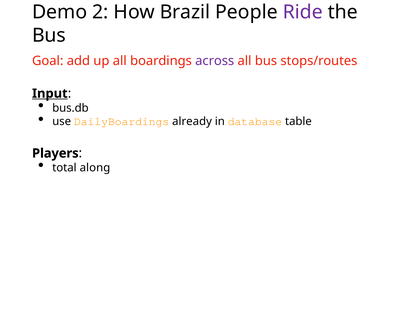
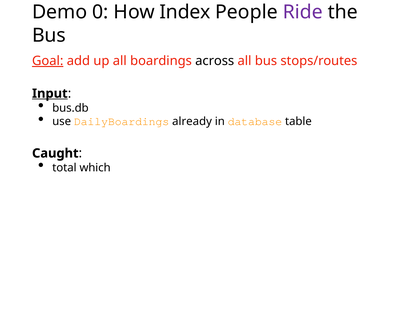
2: 2 -> 0 (100, 12)
Brazil: Brazil -> Index (185, 12)
Goal underline: none -> present (48, 61)
across colour: purple -> black (215, 61)
Players: Players -> Caught (55, 153)
along: along -> which (95, 168)
